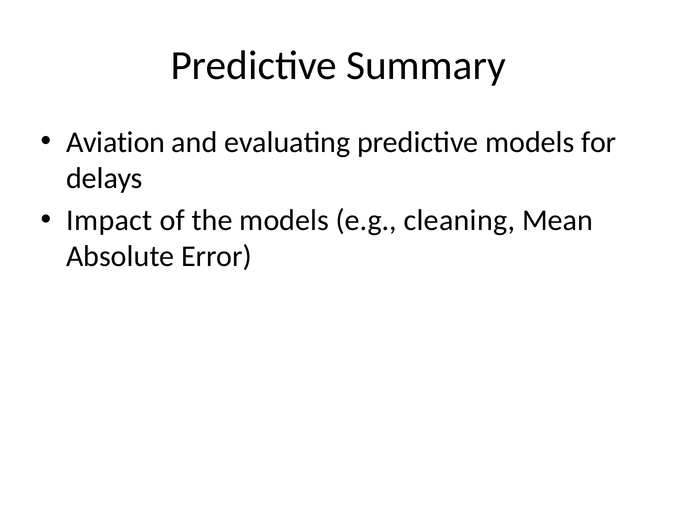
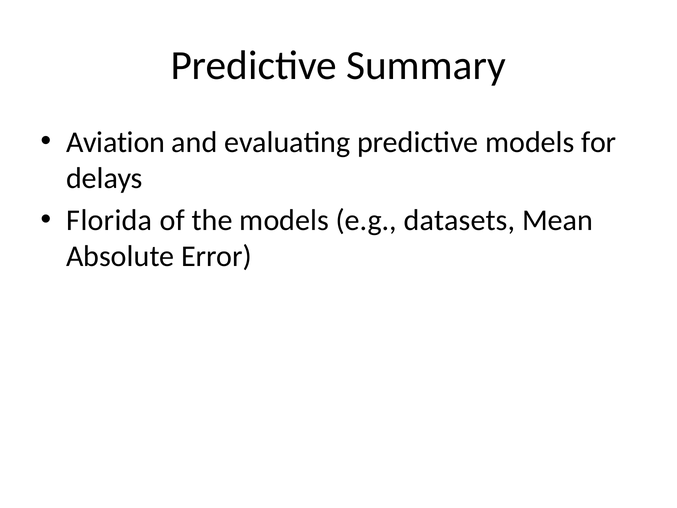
Impact: Impact -> Florida (109, 220)
cleaning: cleaning -> datasets (459, 220)
